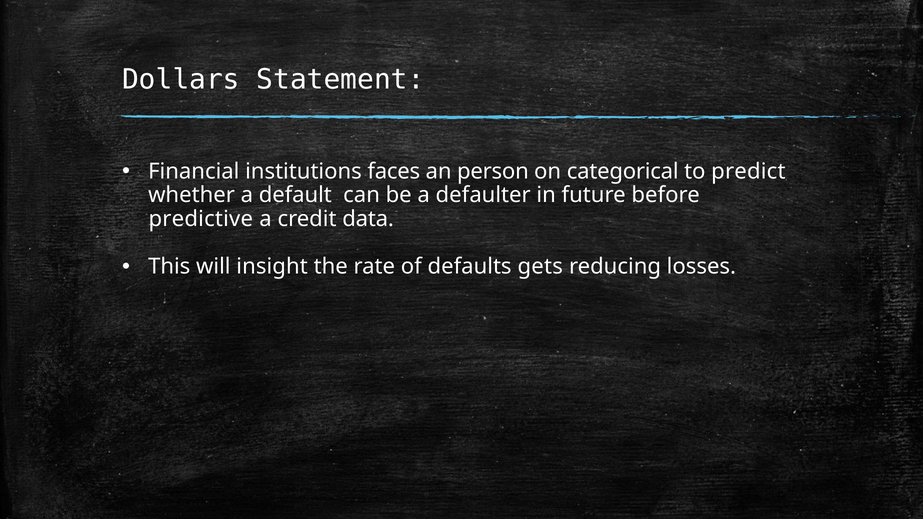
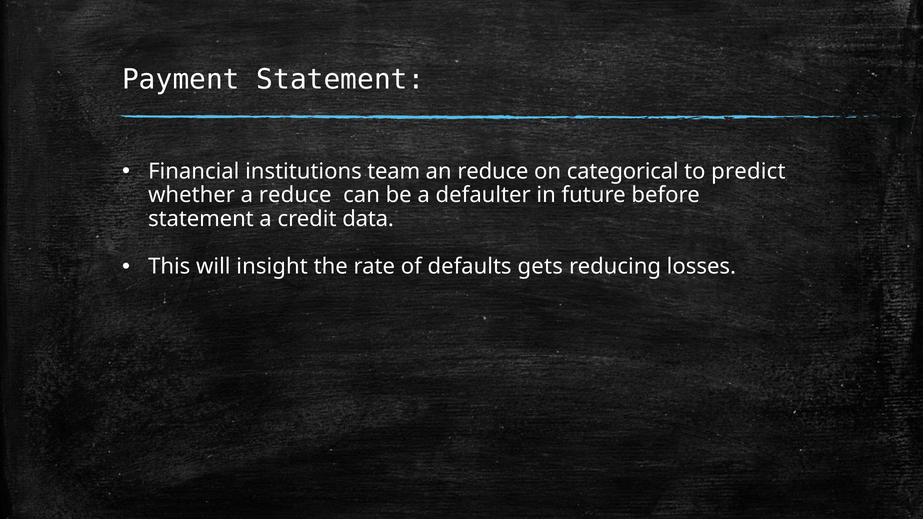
Dollars: Dollars -> Payment (181, 79)
faces: faces -> team (394, 171)
an person: person -> reduce (493, 171)
a default: default -> reduce (295, 195)
predictive: predictive -> statement (201, 219)
